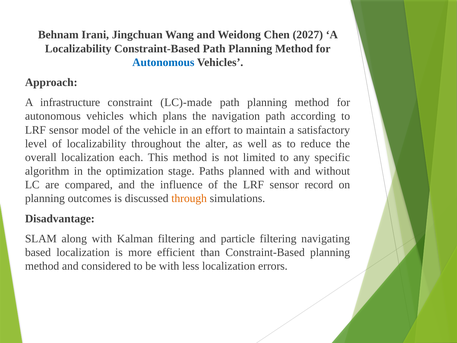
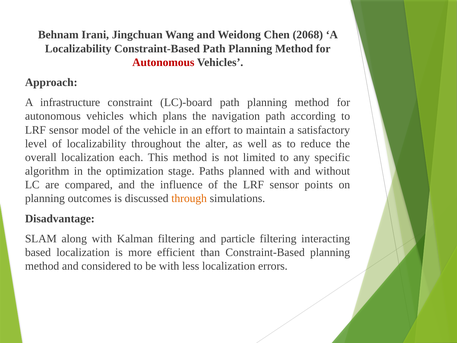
2027: 2027 -> 2068 (308, 35)
Autonomous colour: blue -> red (163, 62)
LC)-made: LC)-made -> LC)-board (186, 102)
record: record -> points (319, 185)
navigating: navigating -> interacting (326, 238)
